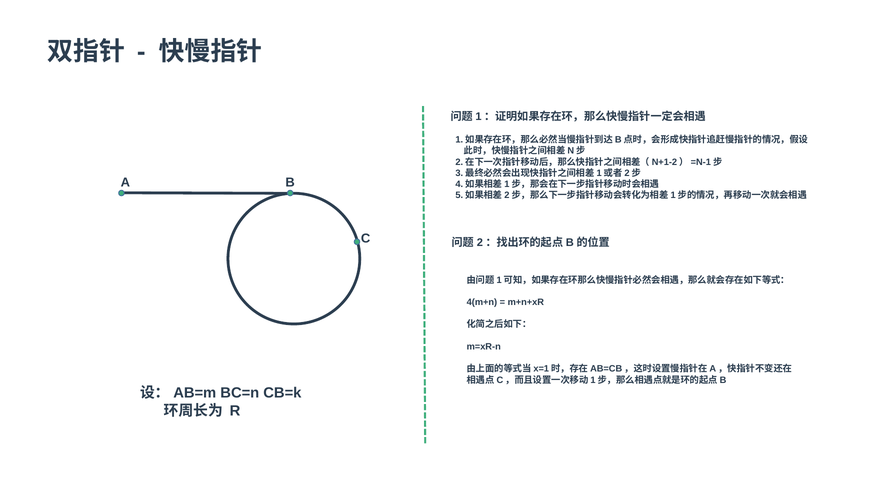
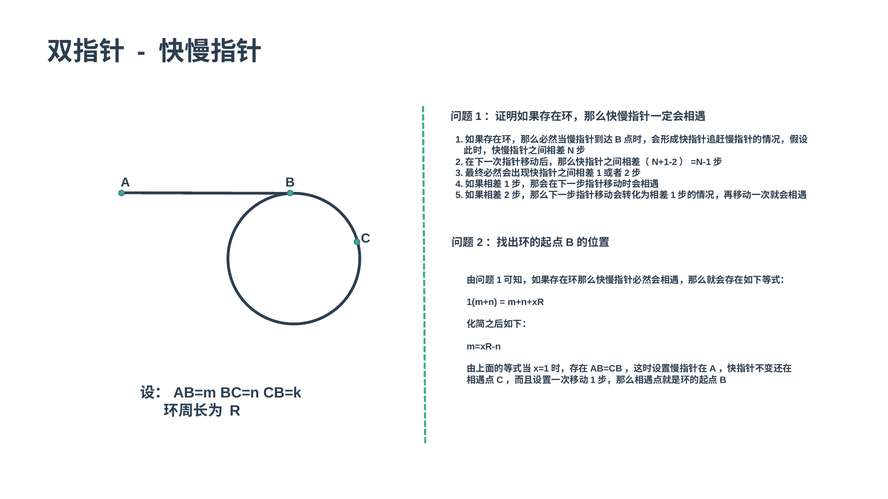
4(m+n: 4(m+n -> 1(m+n (482, 303)
